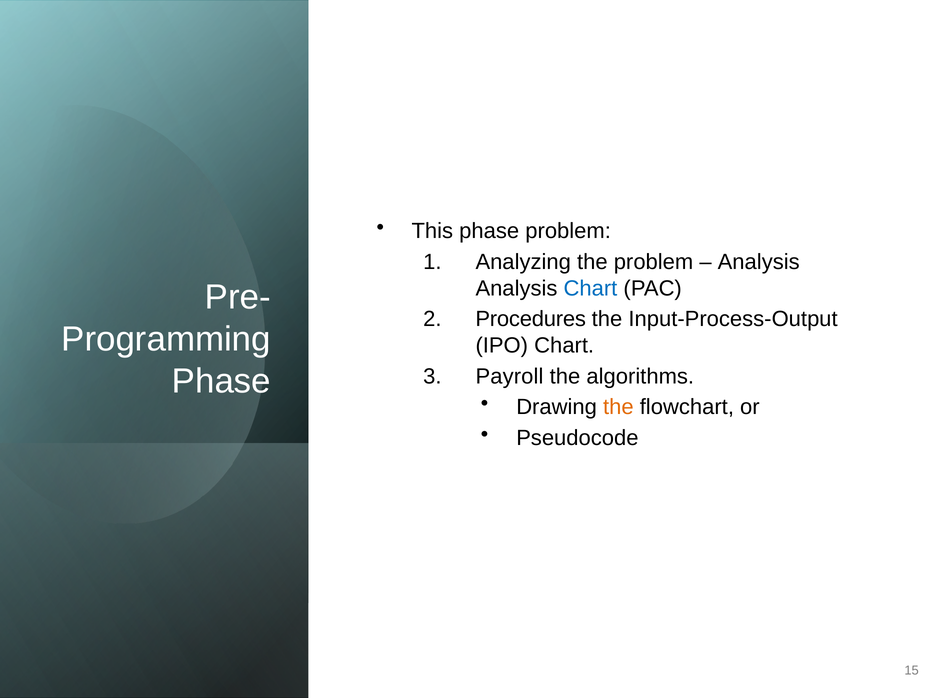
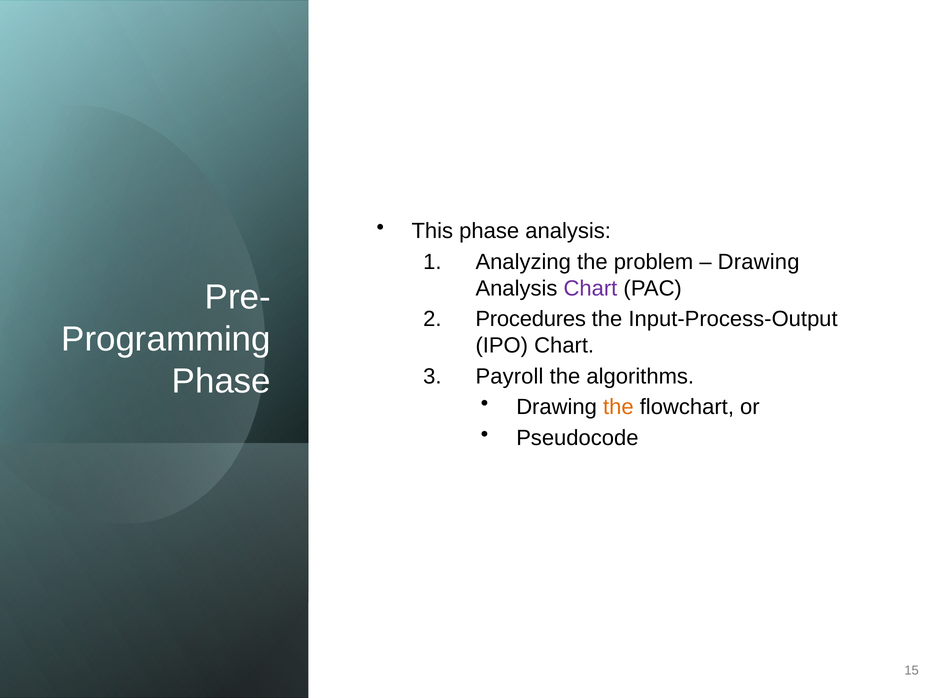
phase problem: problem -> analysis (568, 231)
Analysis: Analysis -> Drawing (759, 262)
Chart colour: blue -> purple (590, 288)
